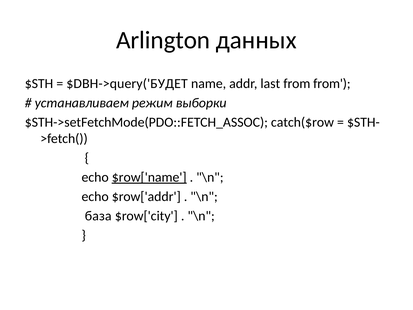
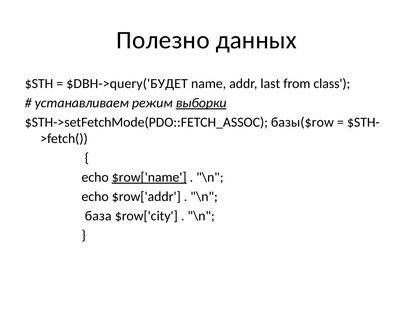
Arlington: Arlington -> Полезно (163, 40)
from from: from -> class (332, 84)
выборки underline: none -> present (201, 103)
catch($row: catch($row -> базы($row (302, 122)
